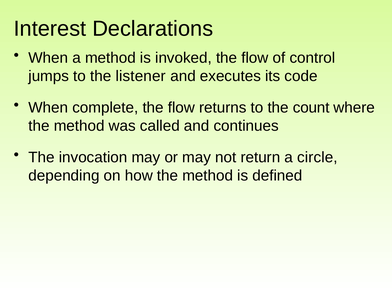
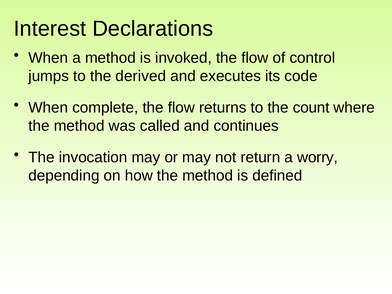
listener: listener -> derived (141, 76)
circle: circle -> worry (318, 157)
